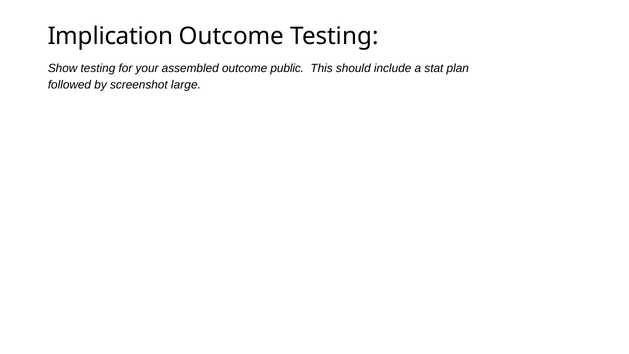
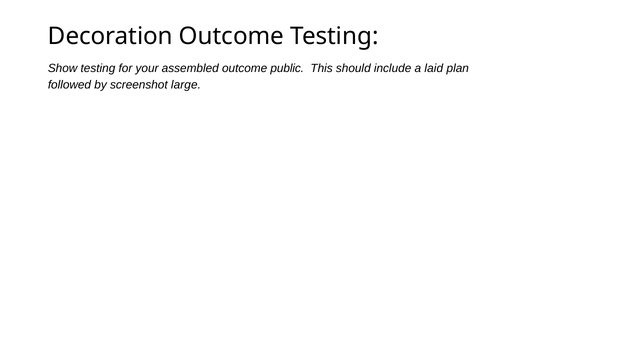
Implication: Implication -> Decoration (110, 36)
stat: stat -> laid (434, 69)
